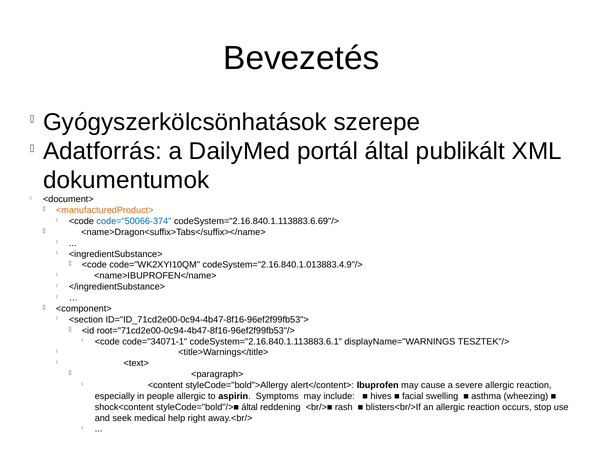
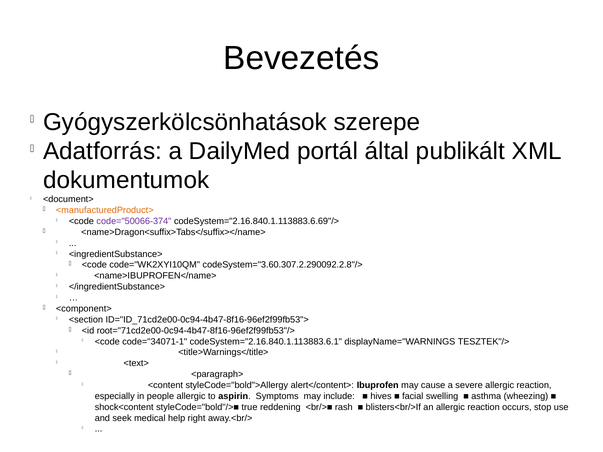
code="50066-374 colour: blue -> purple (134, 221)
codeSystem="2.16.840.1.013883.4.9"/>: codeSystem="2.16.840.1.013883.4.9"/> -> codeSystem="3.60.307.2.290092.2.8"/> (283, 265)
styleCode="bold"/>■ által: által -> true (249, 407)
